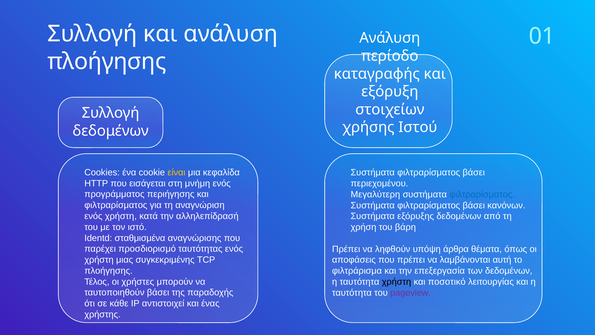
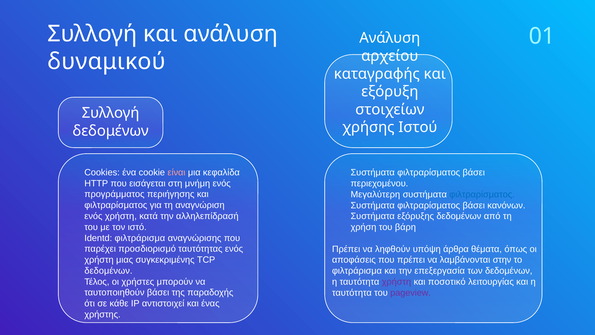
περίοδο: περίοδο -> αρχείου (390, 56)
πλοήγησης: πλοήγησης -> δυναμικού (107, 62)
είναι colour: yellow -> pink (176, 172)
Identd σταθμισμένα: σταθμισμένα -> φιλτράρισμα (140, 238)
αυτή: αυτή -> στην (502, 260)
πλοήγησης: πλοήγησης -> δεδομένων (108, 271)
χρήστη colour: black -> purple (396, 282)
